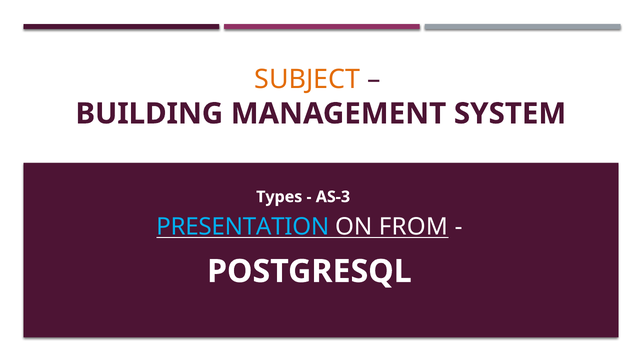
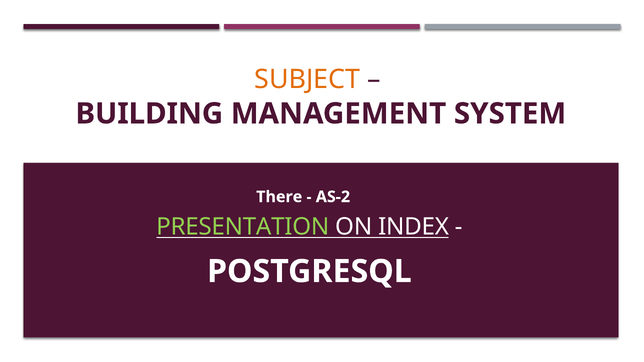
Types: Types -> There (279, 197)
AS-3: AS-3 -> AS-2 (333, 197)
PRESENTATION colour: light blue -> light green (243, 227)
FROM: FROM -> INDEX (414, 227)
